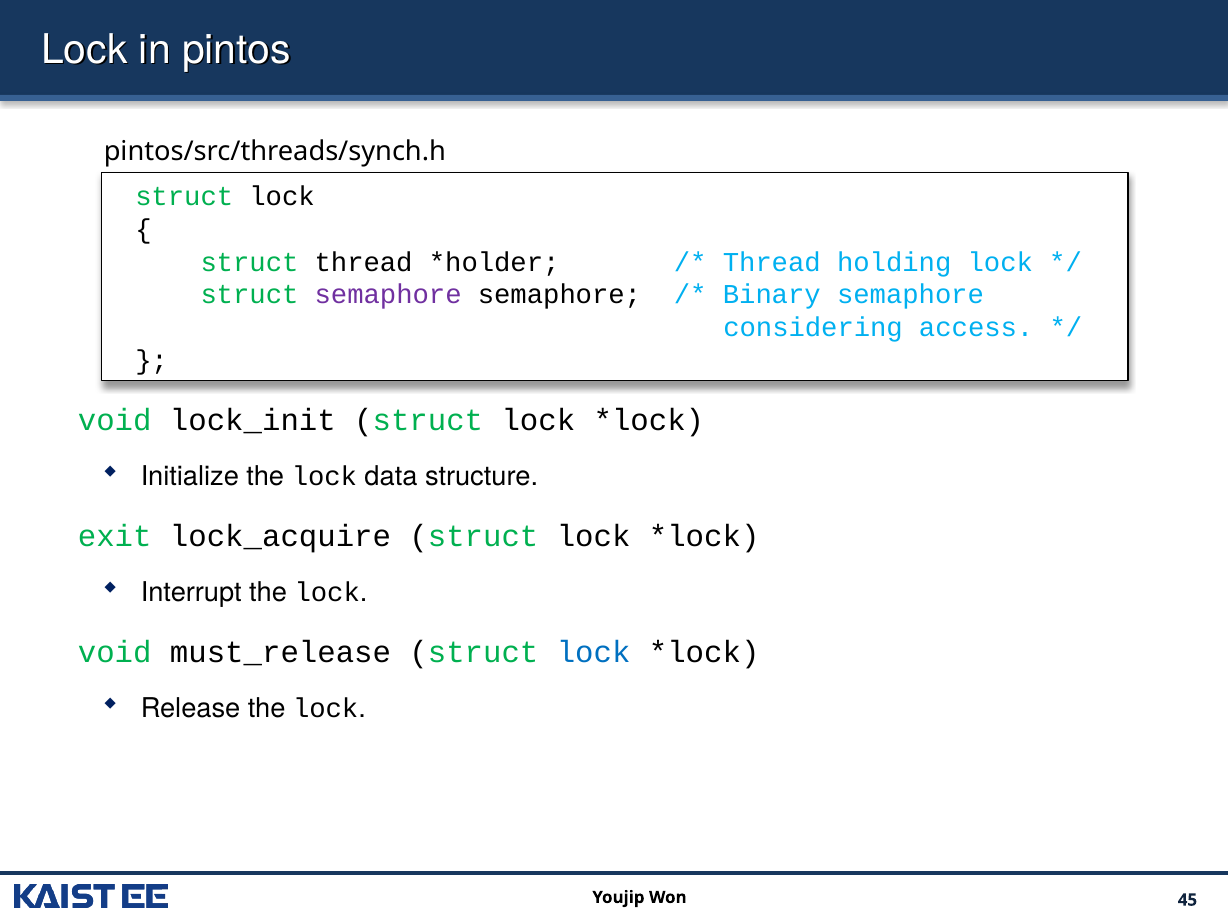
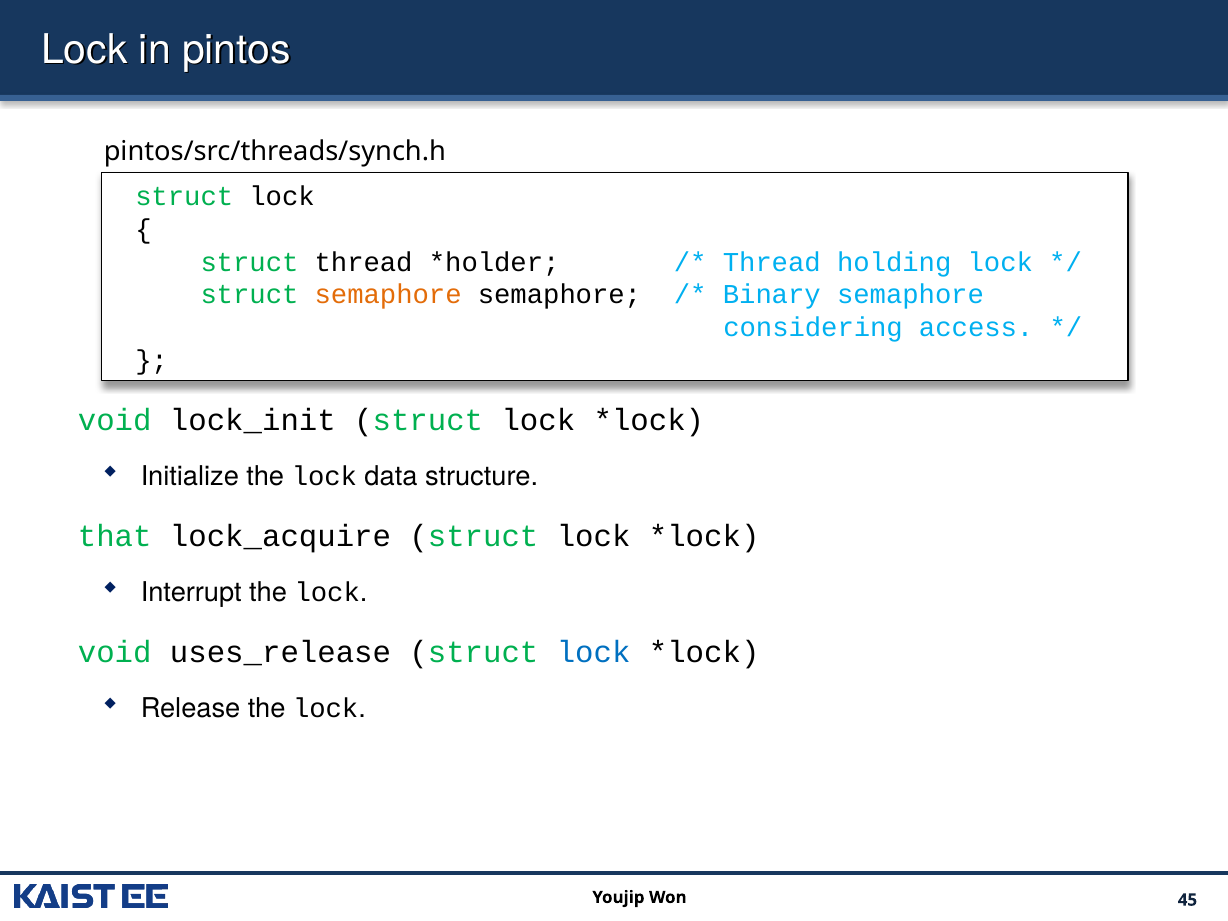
semaphore colour: purple -> orange (388, 295)
exit: exit -> that (115, 536)
must_release: must_release -> uses_release (281, 652)
